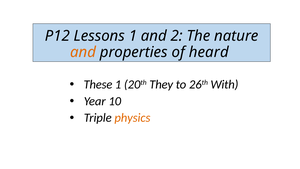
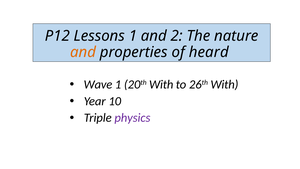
These: These -> Wave (98, 84)
20th They: They -> With (161, 84)
physics colour: orange -> purple (132, 118)
